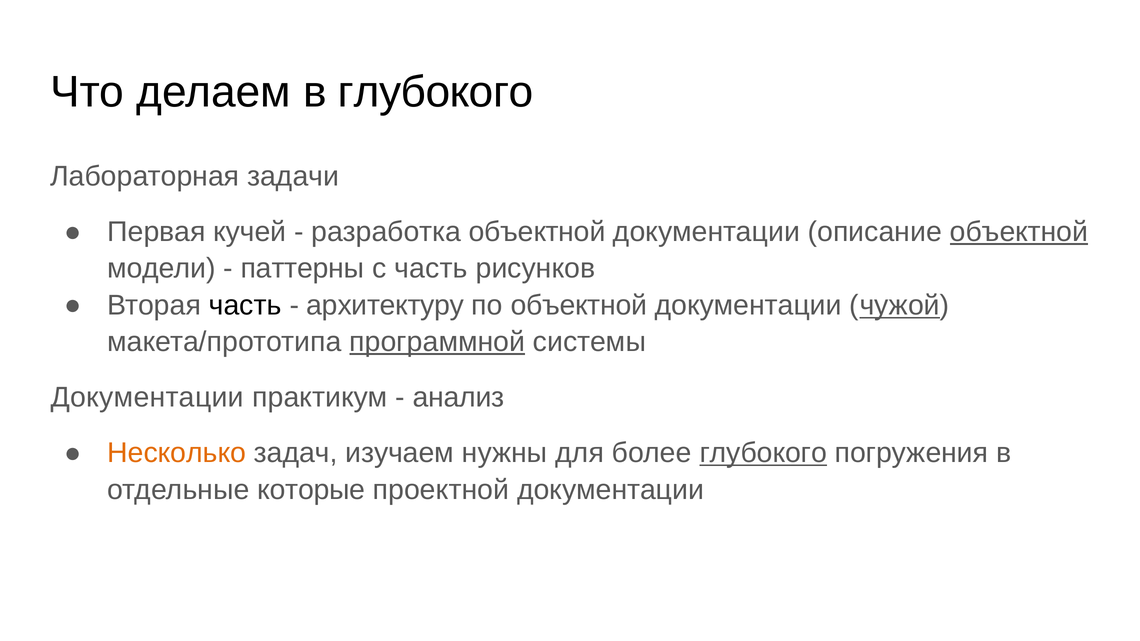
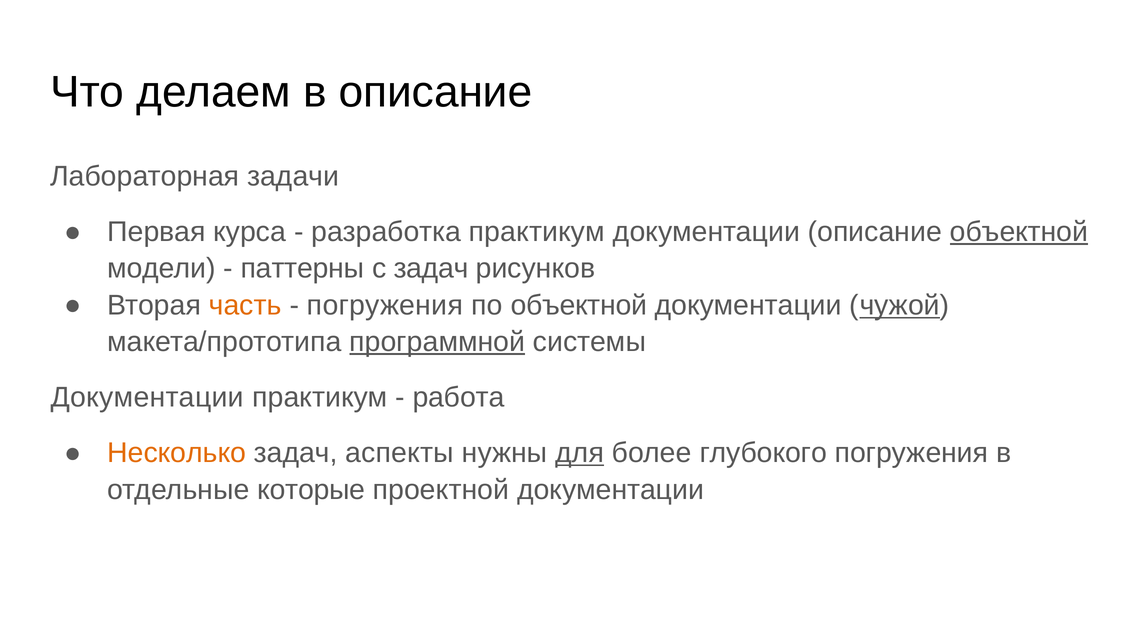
в глубокого: глубокого -> описание (436, 92)
кучей: кучей -> курса (250, 232)
разработка объектной: объектной -> практикум (537, 232)
с часть: часть -> задач (431, 269)
часть colour: black -> orange (245, 305)
архитектуру: архитектуру -> погружения (385, 305)
анализ: анализ -> работа (459, 398)
изучаем: изучаем -> аспекты (399, 453)
для underline: none -> present (580, 453)
глубокого underline: present -> none (763, 453)
